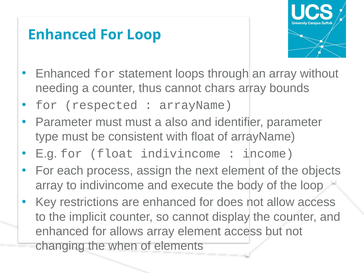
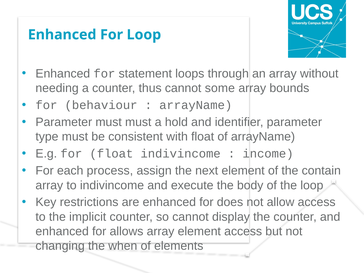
chars: chars -> some (220, 88)
respected: respected -> behaviour (101, 105)
also: also -> hold (176, 122)
objects: objects -> contain (321, 171)
